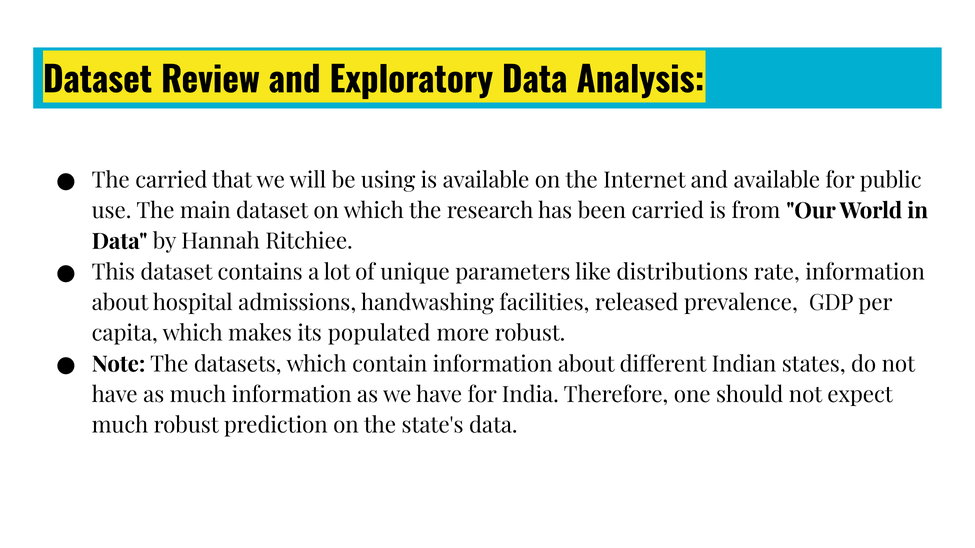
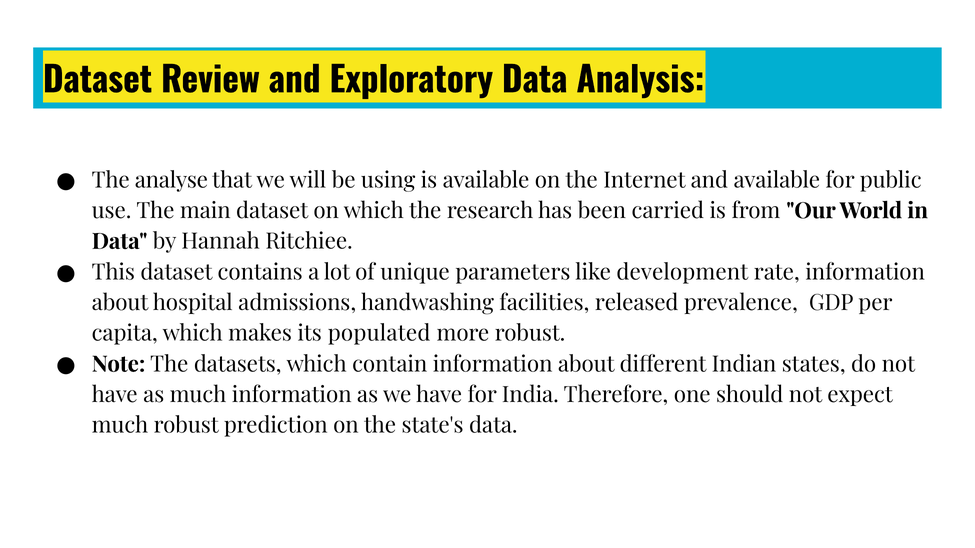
The carried: carried -> analyse (171, 180)
distributions: distributions -> development (682, 272)
